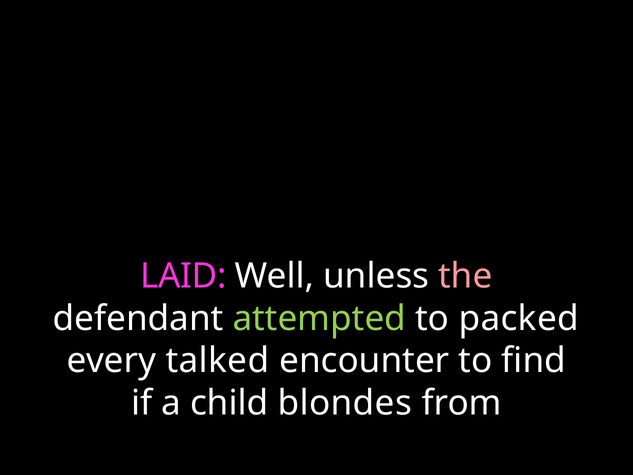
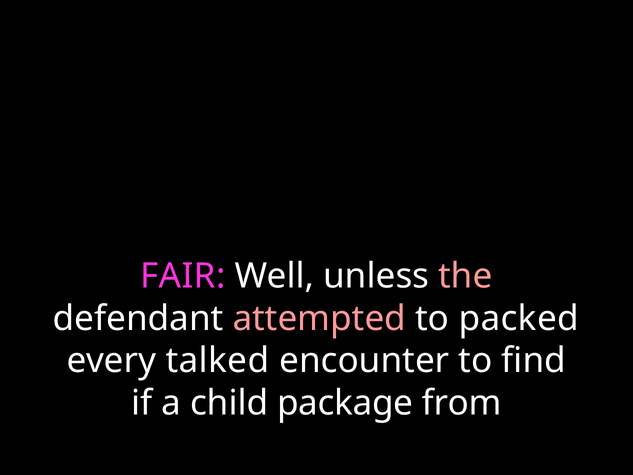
LAID: LAID -> FAIR (183, 276)
attempted colour: light green -> pink (319, 318)
blondes: blondes -> package (345, 403)
